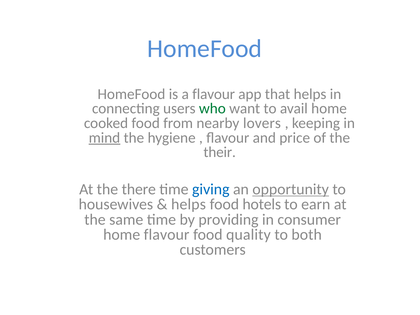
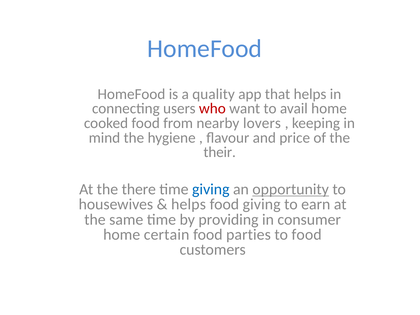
a flavour: flavour -> quality (214, 94)
who colour: green -> red (212, 109)
mind underline: present -> none (104, 138)
food hotels: hotels -> giving (262, 204)
home flavour: flavour -> certain (167, 235)
quality: quality -> parties (248, 235)
to both: both -> food (307, 235)
